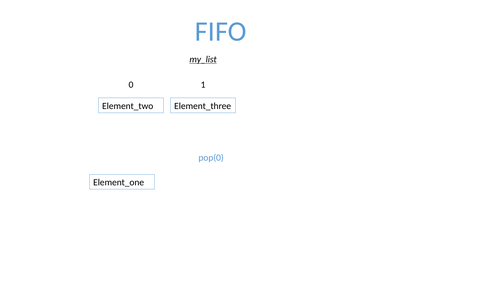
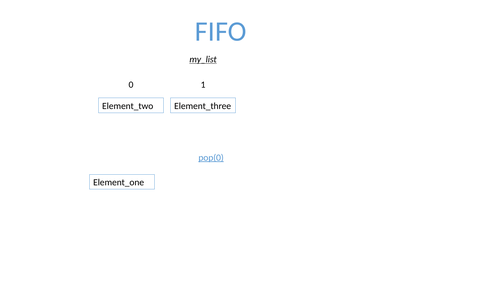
pop(0 underline: none -> present (211, 158)
